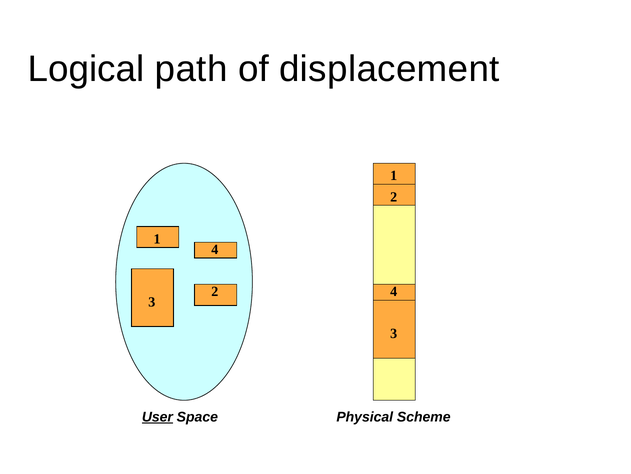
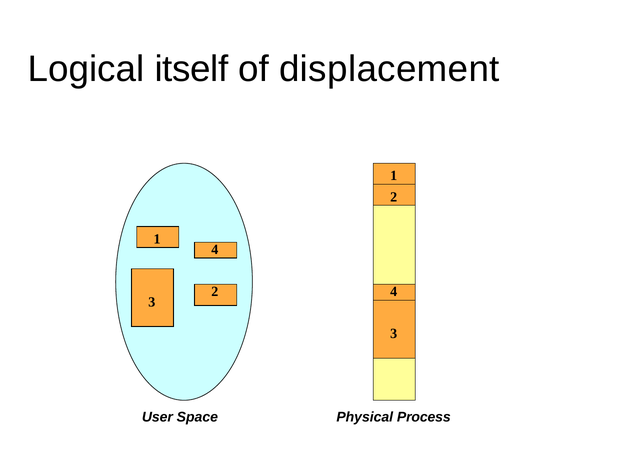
path: path -> itself (191, 69)
User underline: present -> none (157, 416)
Scheme: Scheme -> Process (424, 416)
